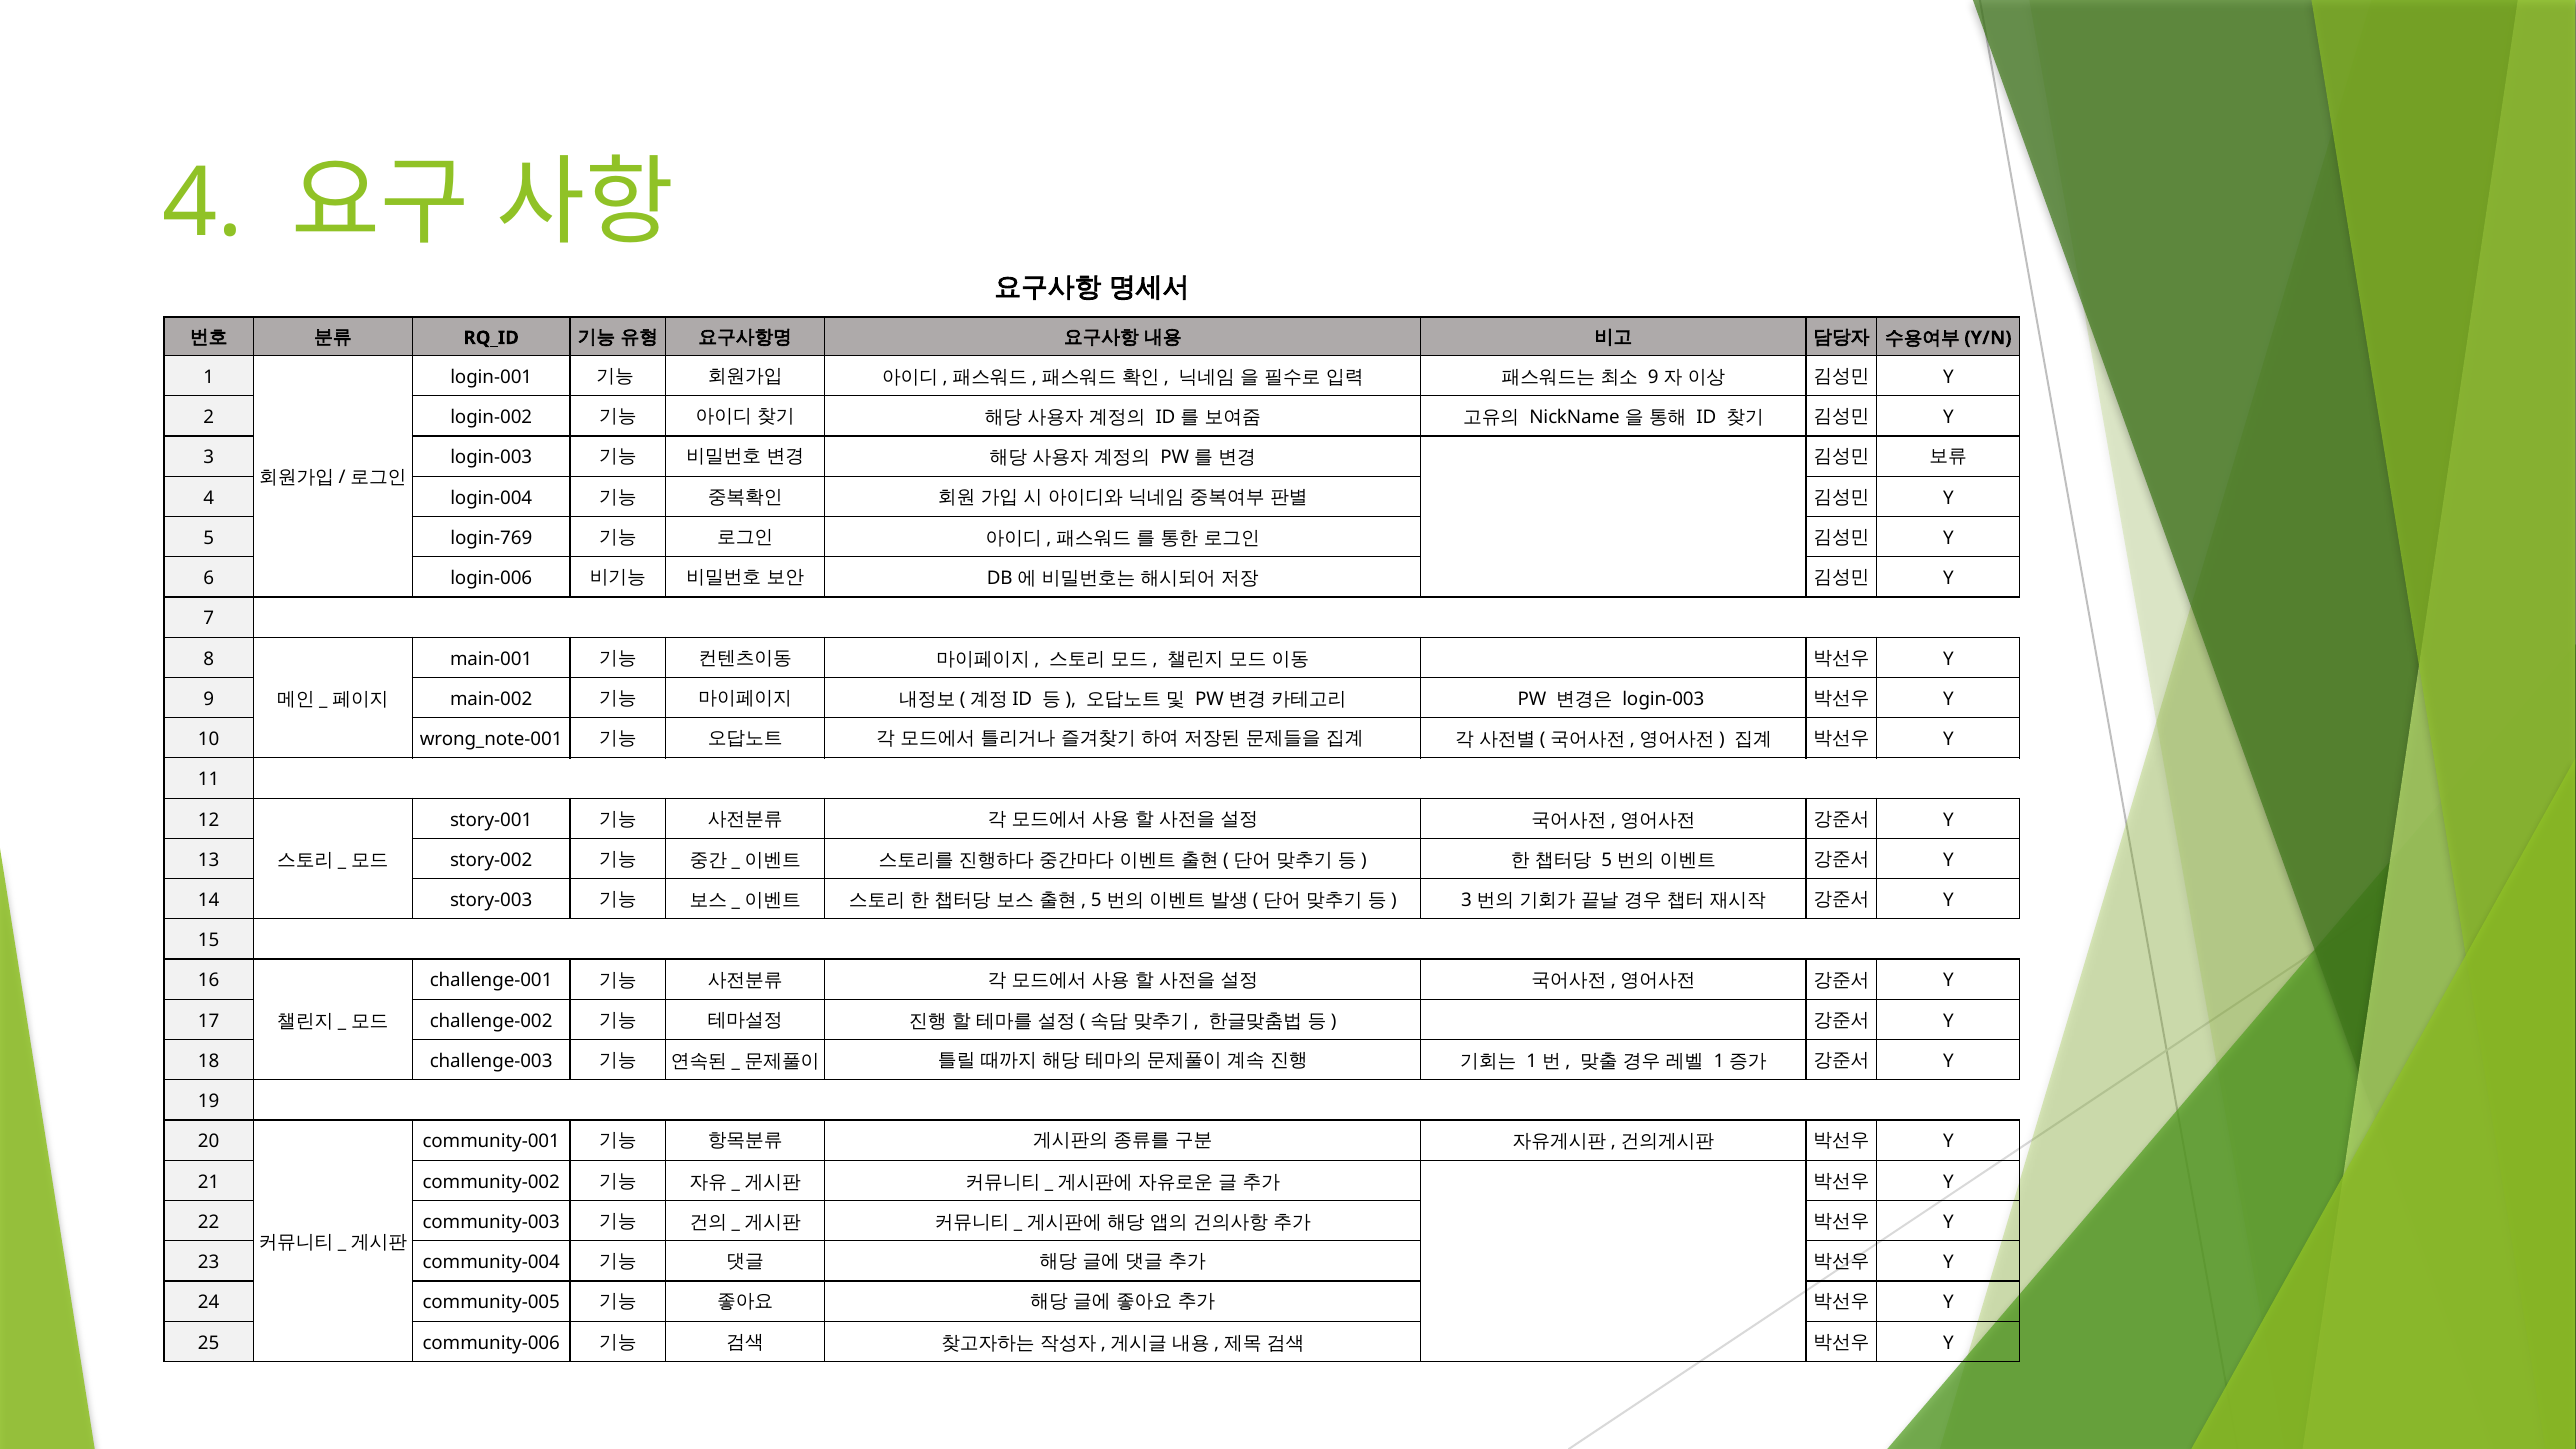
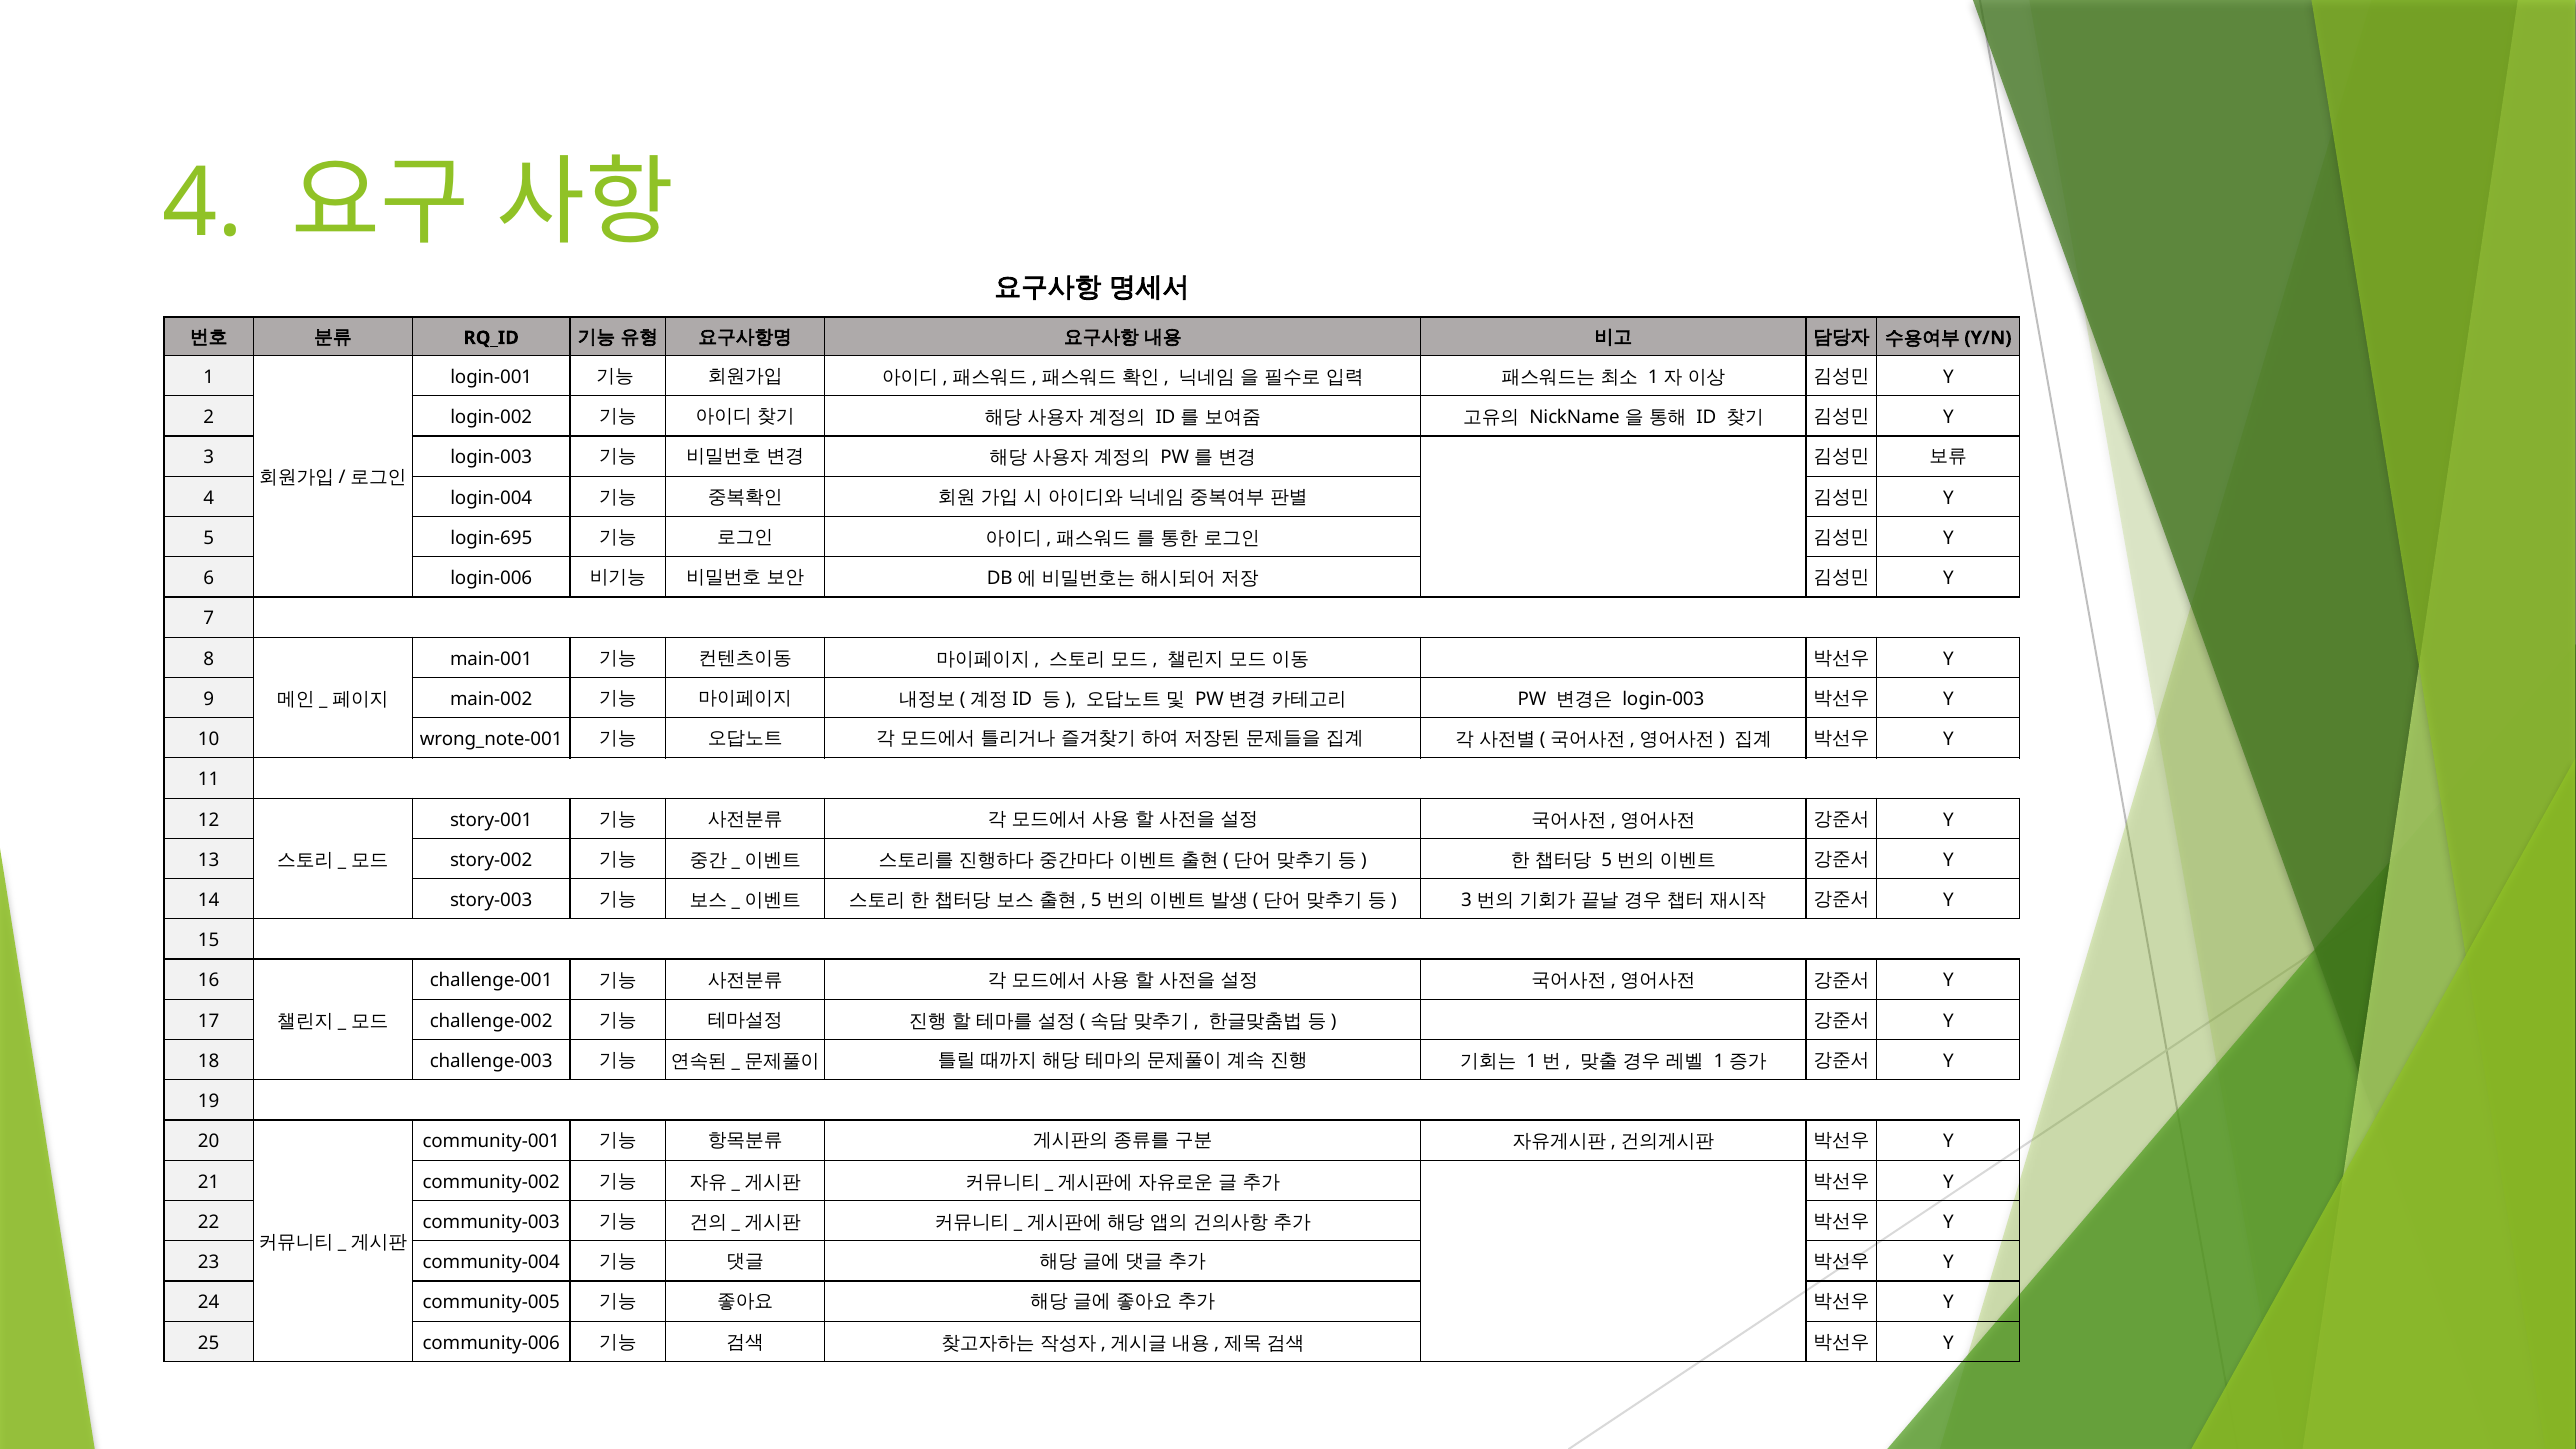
9: 9 -> 1 (1653, 377)
login-769: login-769 -> login-695 (491, 538)
